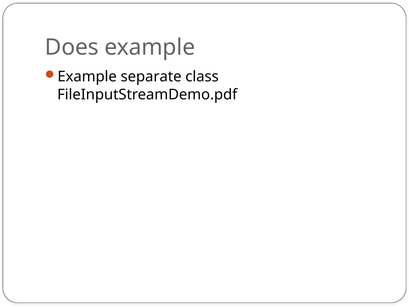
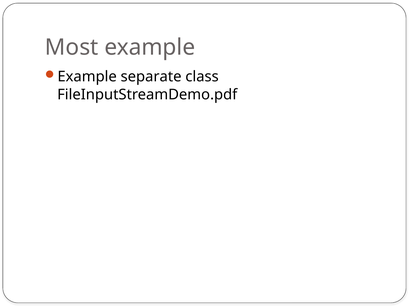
Does: Does -> Most (72, 47)
